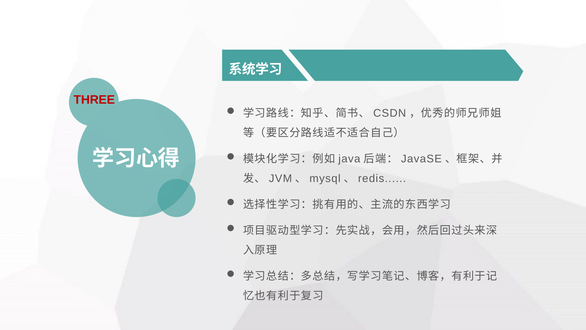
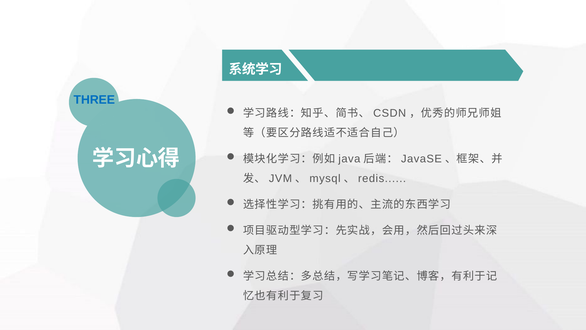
THREE colour: red -> blue (94, 100)
